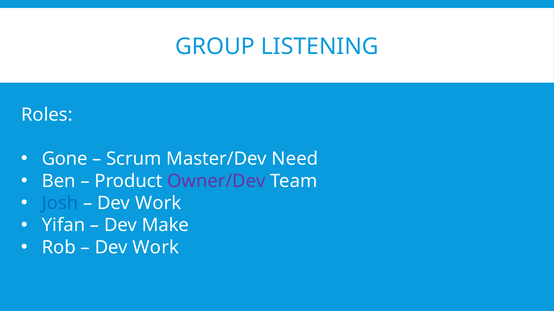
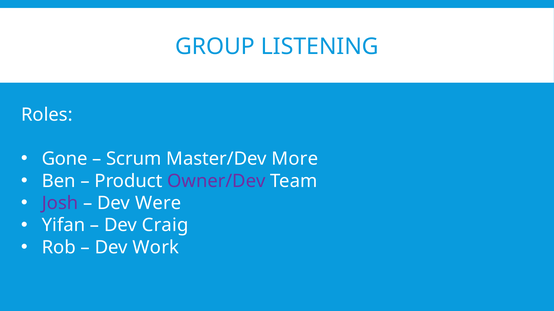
Need: Need -> More (295, 159)
Josh colour: blue -> purple (60, 204)
Work: Work -> Were (158, 204)
Make: Make -> Craig (165, 226)
